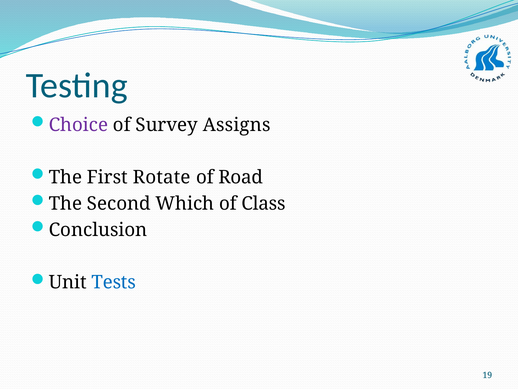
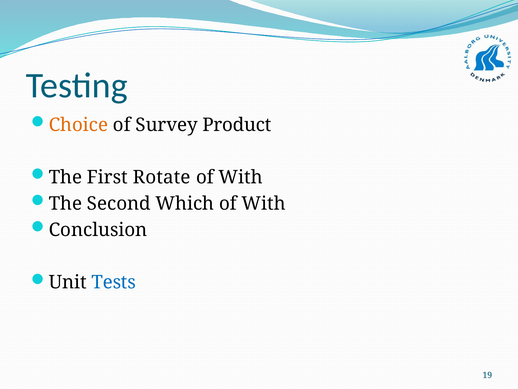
Choice colour: purple -> orange (78, 125)
Assigns: Assigns -> Product (237, 125)
Road: Road -> With (241, 177)
Class: Class -> With (264, 203)
